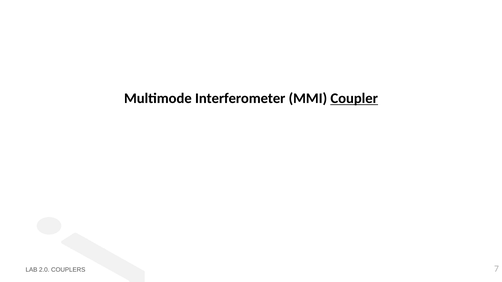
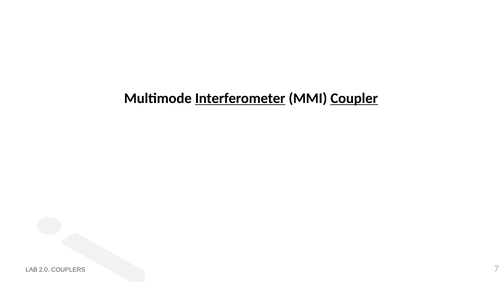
Interferometer underline: none -> present (240, 98)
